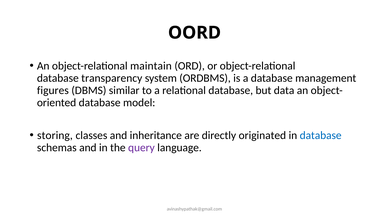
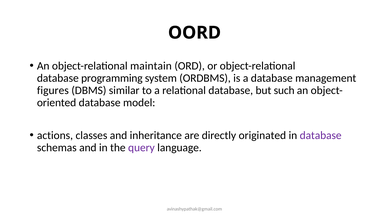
transparency: transparency -> programming (112, 78)
data: data -> such (284, 90)
storing: storing -> actions (55, 135)
database colour: blue -> purple (321, 135)
